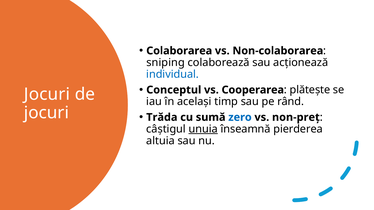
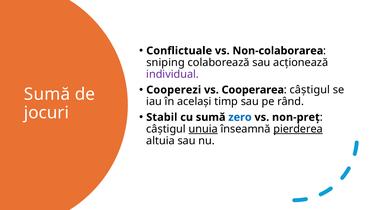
Colaborarea: Colaborarea -> Conflictuale (179, 51)
individual colour: blue -> purple (173, 74)
Conceptul: Conceptul -> Cooperezi (174, 90)
plătește: plătește -> câștigul (310, 90)
Jocuri: Jocuri -> Sumă (47, 94)
Trăda: Trăda -> Stabil (162, 117)
pierderea underline: none -> present (298, 129)
